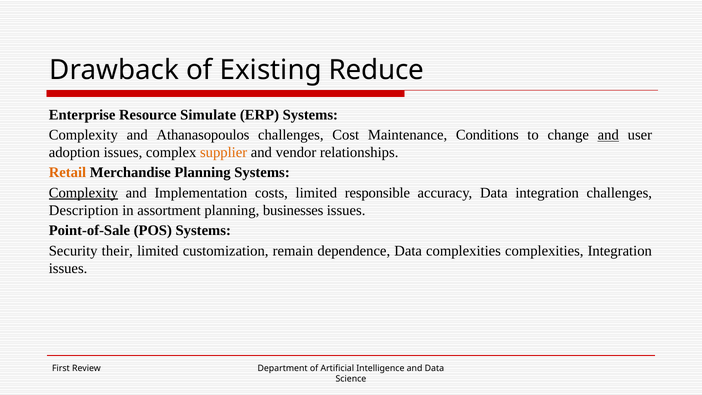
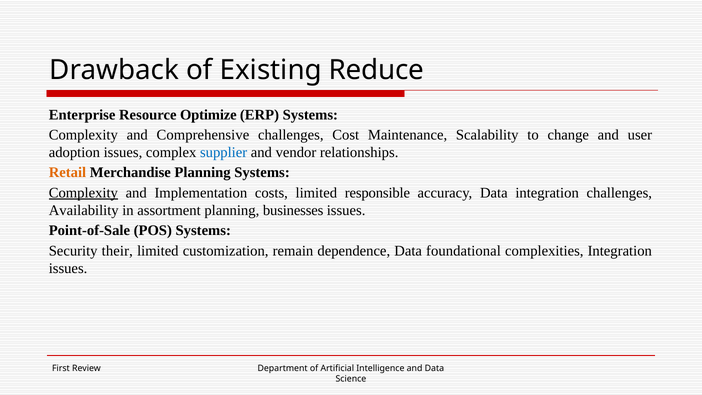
Simulate: Simulate -> Optimize (208, 115)
Athanasopoulos: Athanasopoulos -> Comprehensive (203, 135)
Conditions: Conditions -> Scalability (487, 135)
and underline: present -> none (608, 135)
supplier colour: orange -> blue (224, 152)
Description: Description -> Availability (84, 210)
Data complexities: complexities -> foundational (463, 251)
